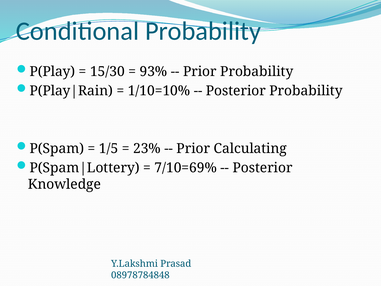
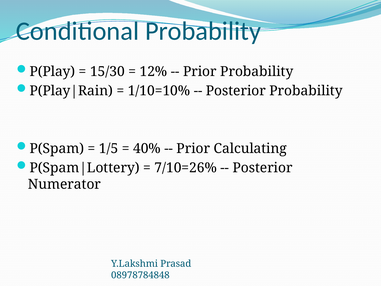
93%: 93% -> 12% (153, 71)
23%: 23% -> 40% (147, 148)
7/10=69%: 7/10=69% -> 7/10=26% (186, 168)
Knowledge: Knowledge -> Numerator (64, 184)
